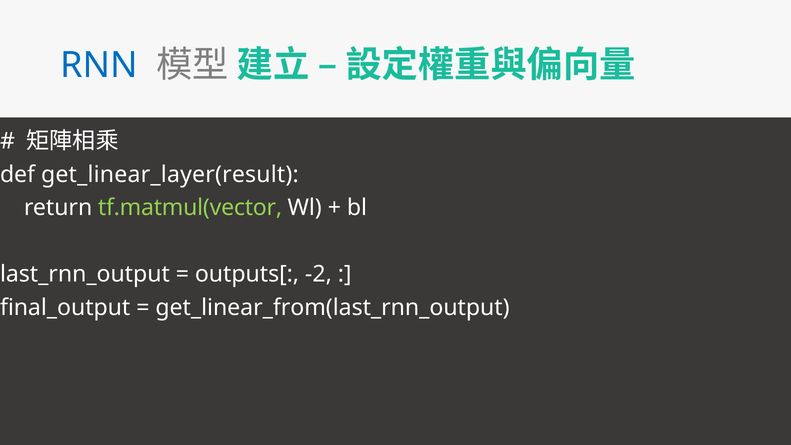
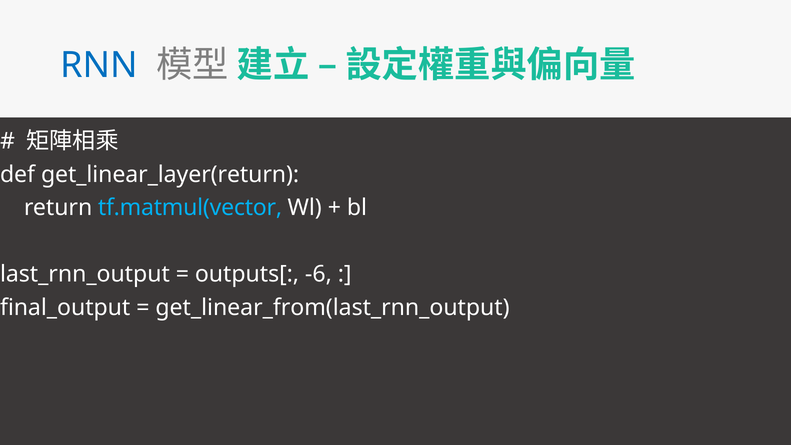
get_linear_layer(result: get_linear_layer(result -> get_linear_layer(return (170, 175)
tf.matmul(vector colour: light green -> light blue (190, 208)
-2: -2 -> -6 (318, 274)
